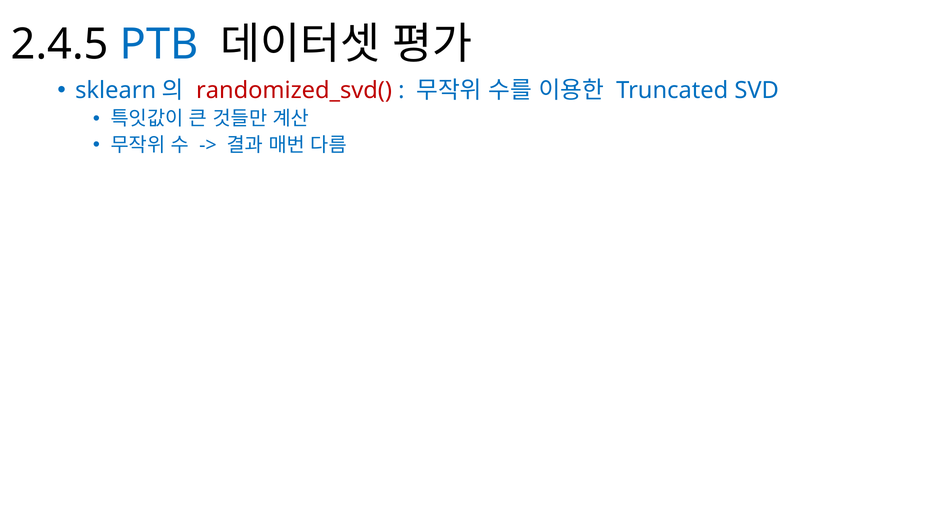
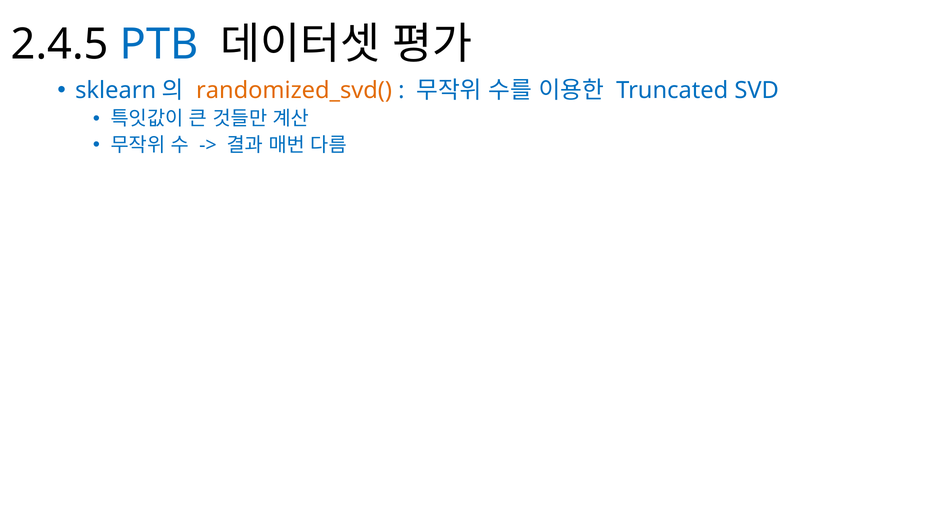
randomized_svd( colour: red -> orange (294, 91)
